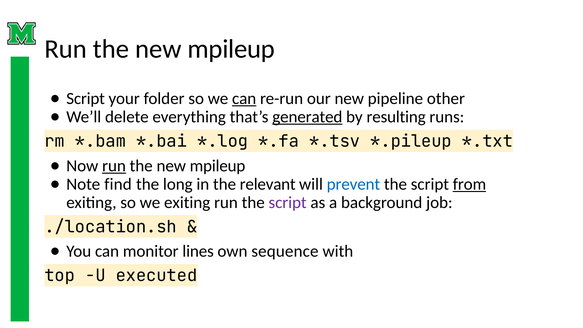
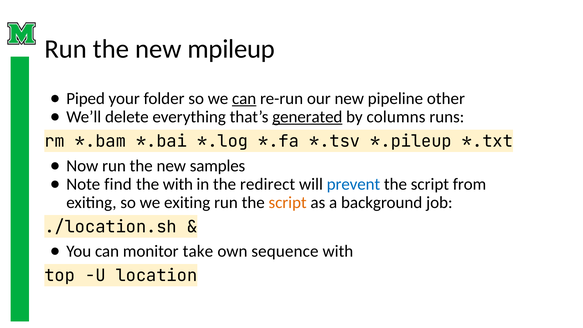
Script: Script -> Piped (86, 99)
resulting: resulting -> columns (396, 117)
run underline: present -> none (114, 166)
mpileup: mpileup -> samples (218, 166)
the long: long -> with (178, 184)
relevant: relevant -> redirect (268, 184)
from underline: present -> none (469, 184)
script colour: purple -> orange (288, 202)
lines: lines -> take (198, 251)
executed: executed -> location (156, 276)
